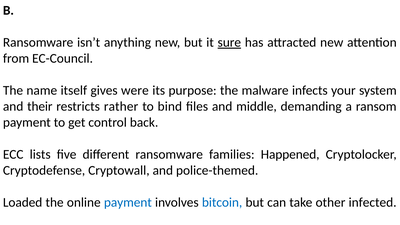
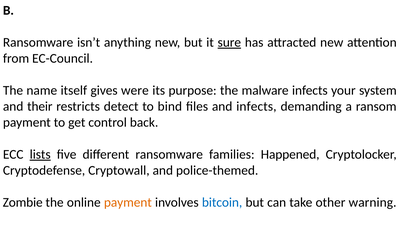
rather: rather -> detect (121, 106)
and middle: middle -> infects (256, 106)
lists underline: none -> present (40, 154)
Loaded: Loaded -> Zombie (23, 202)
payment colour: blue -> orange (128, 202)
infected: infected -> warning (373, 202)
